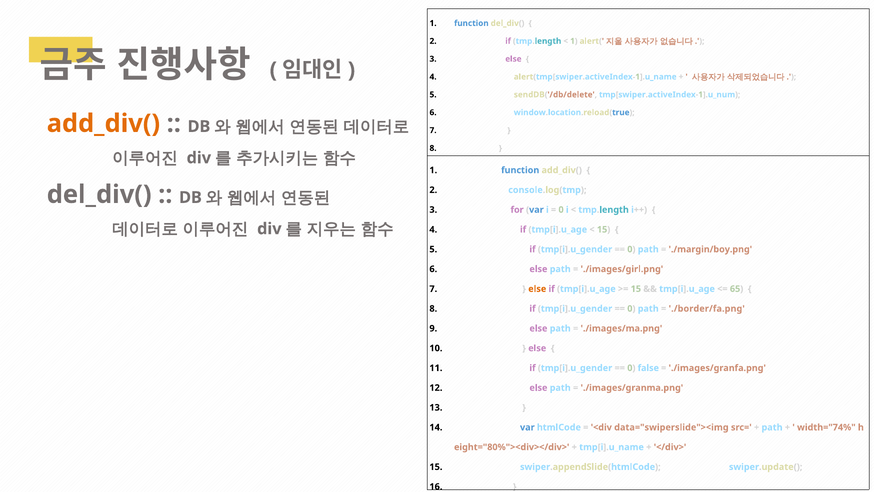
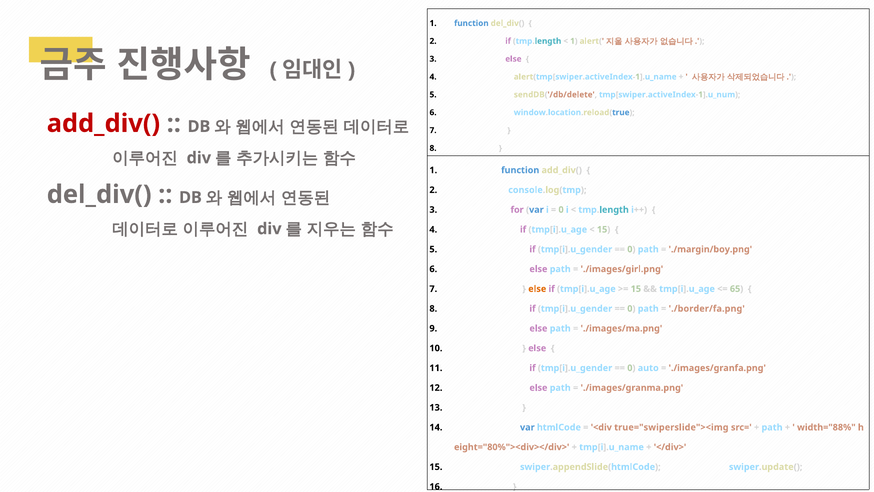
add_div( colour: orange -> red (103, 123)
false: false -> auto (648, 368)
data="swiperslide"><img: data="swiperslide"><img -> true="swiperslide"><img (671, 427)
width="74%: width="74% -> width="88% (826, 427)
